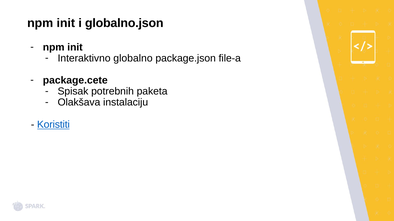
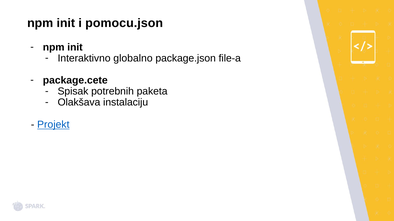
globalno.json: globalno.json -> pomocu.json (124, 23)
Koristiti: Koristiti -> Projekt (53, 125)
